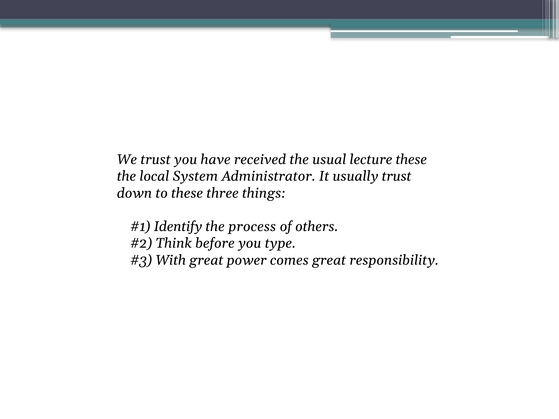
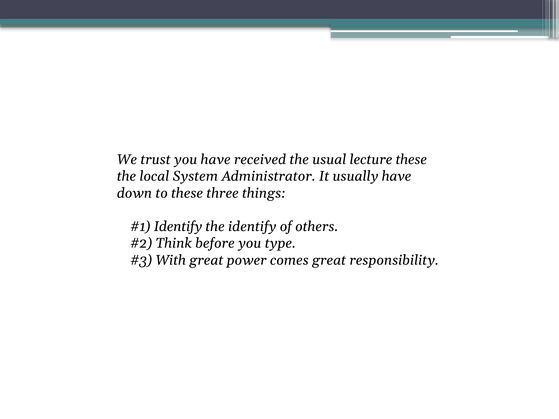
usually trust: trust -> have (397, 176)
the process: process -> identify (252, 227)
